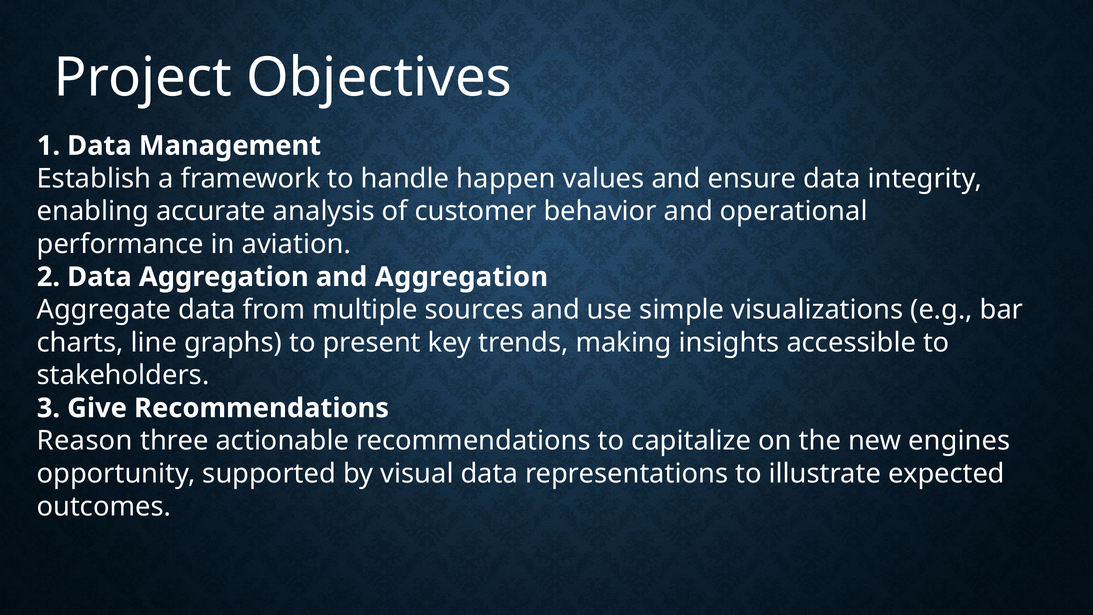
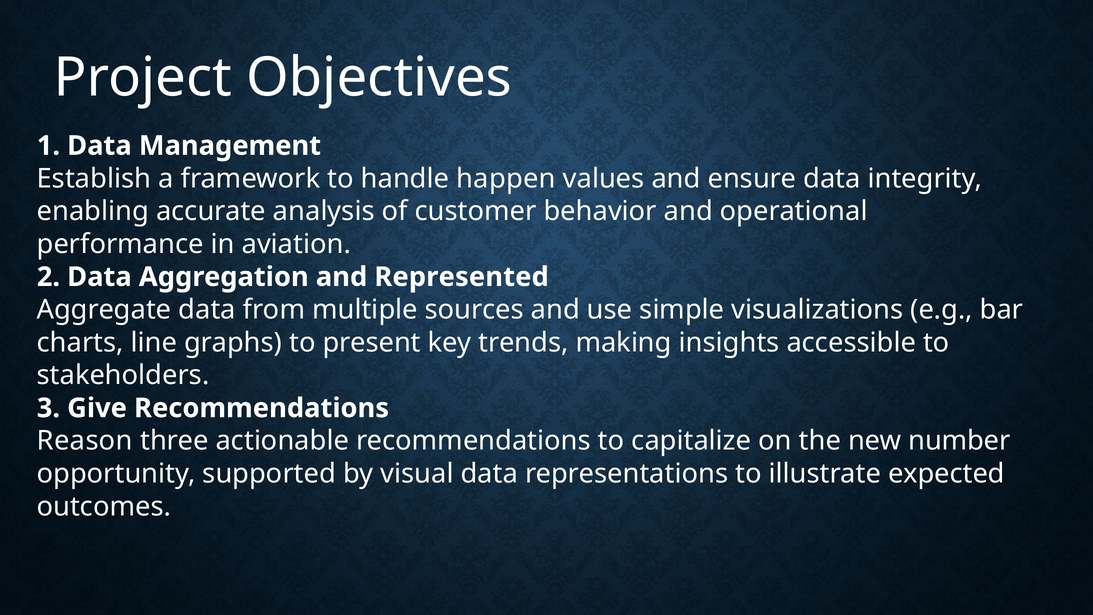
and Aggregation: Aggregation -> Represented (462, 277)
engines: engines -> number (959, 441)
